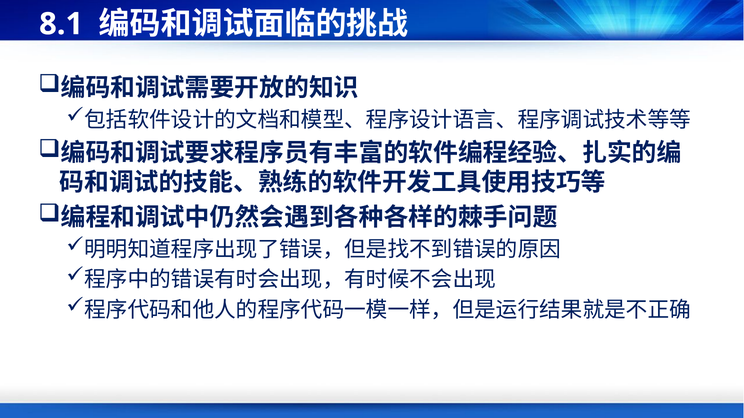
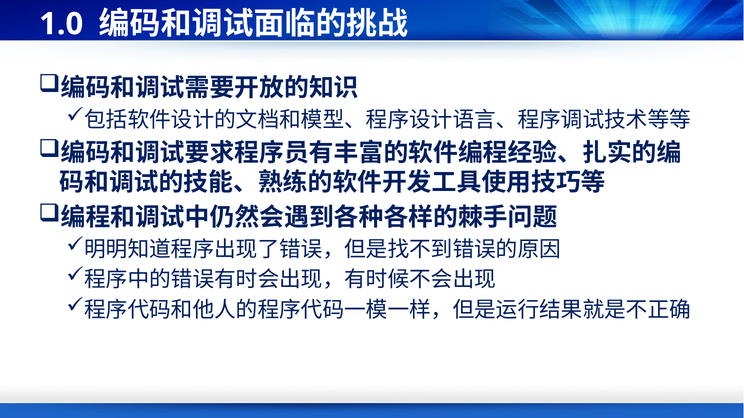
8.1: 8.1 -> 1.0 (61, 24)
